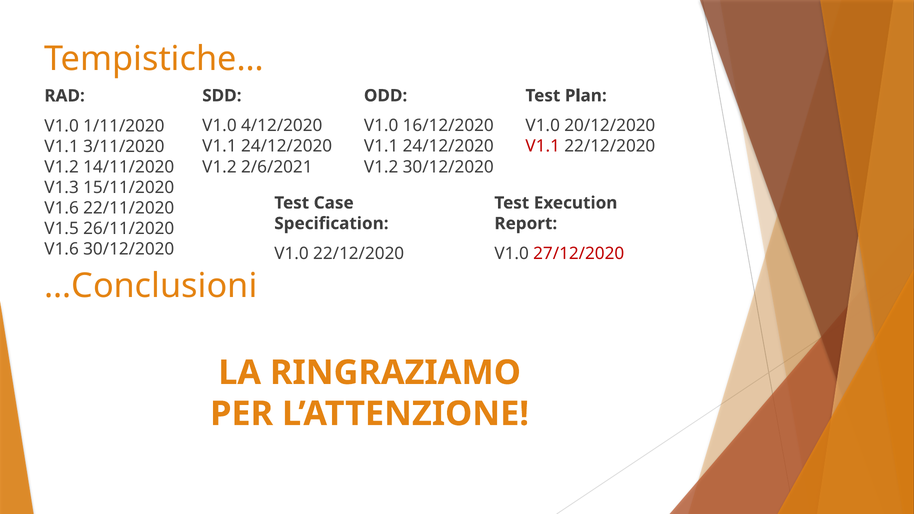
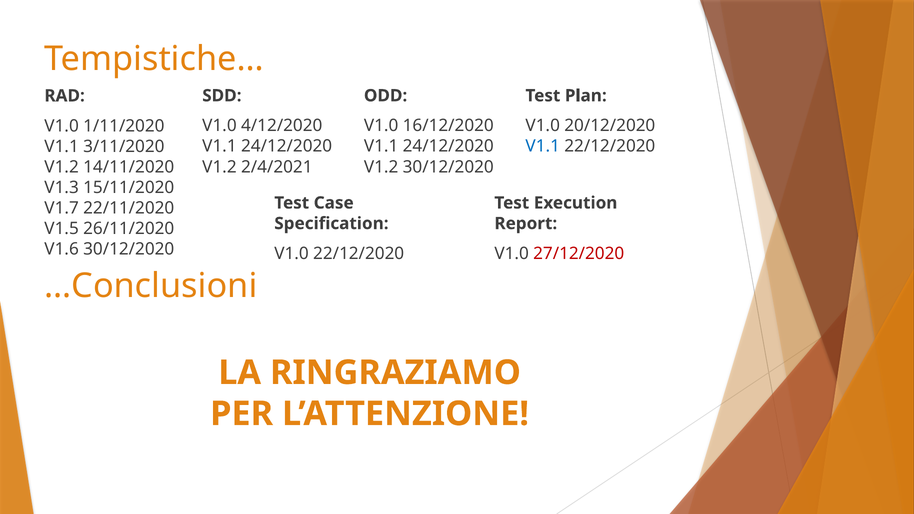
V1.1 colour: red -> blue (543, 146)
2/6/2021: 2/6/2021 -> 2/4/2021 (277, 167)
V1.6: V1.6 -> V1.7 (62, 208)
